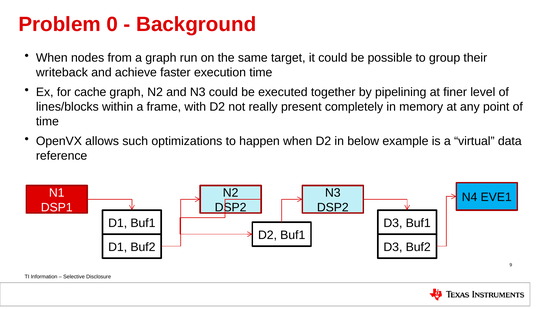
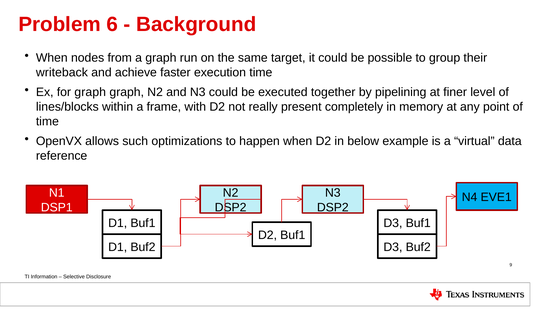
0: 0 -> 6 (112, 24)
for cache: cache -> graph (90, 92)
